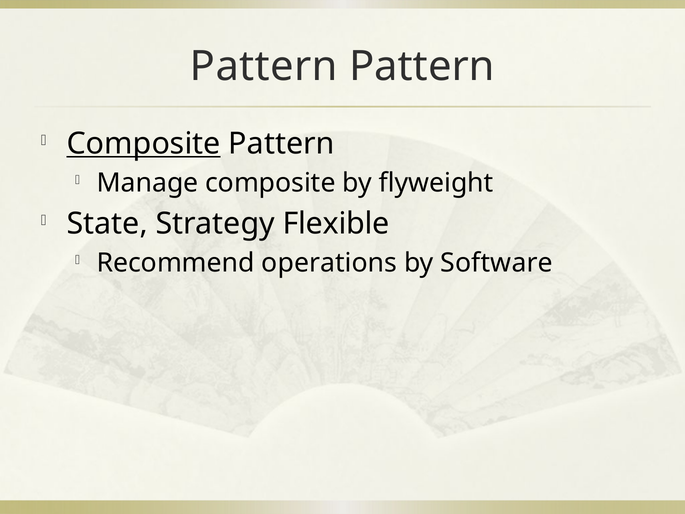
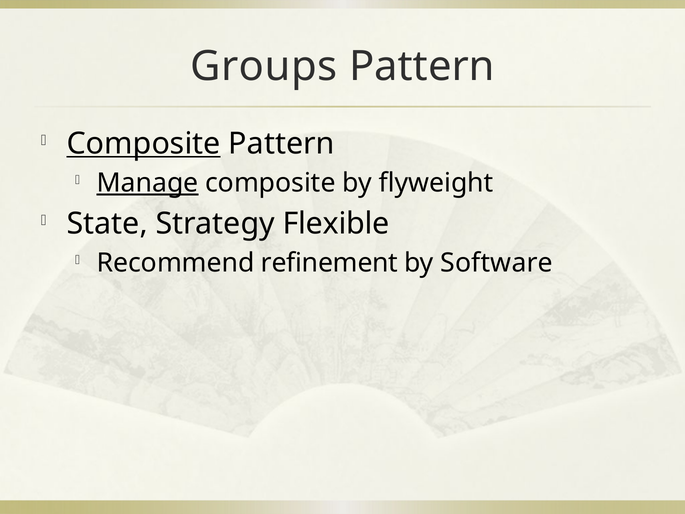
Pattern: Pattern -> Groups (264, 66)
Manage underline: none -> present (148, 183)
operations: operations -> refinement (329, 263)
